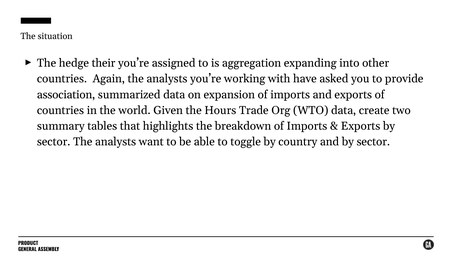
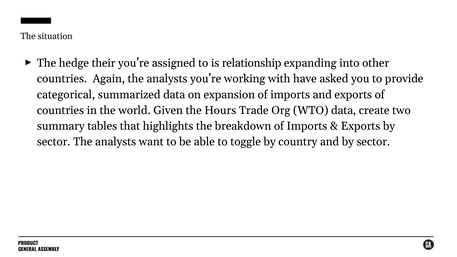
aggregation: aggregation -> relationship (252, 63)
association: association -> categorical (66, 95)
